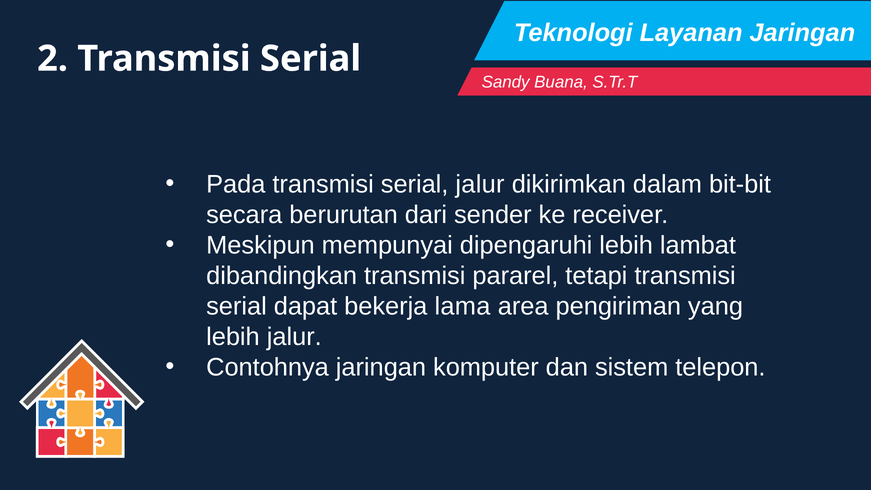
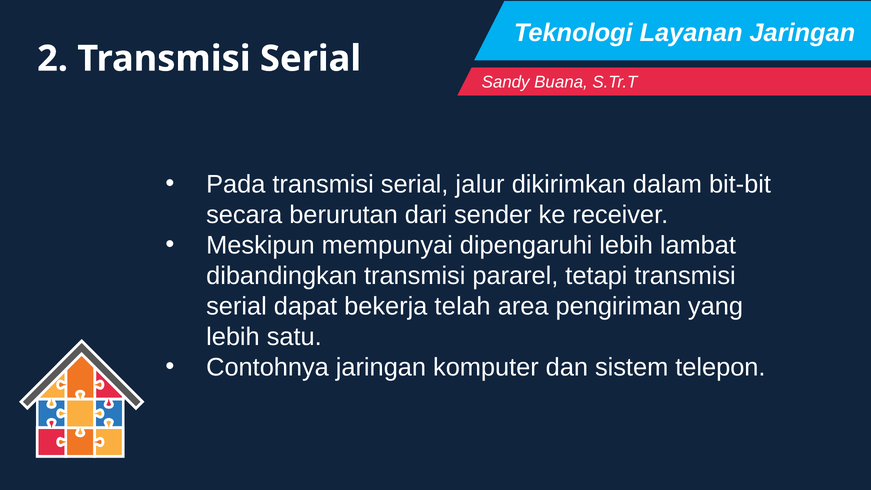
lama: lama -> telah (463, 306)
lebih jalur: jalur -> satu (294, 337)
